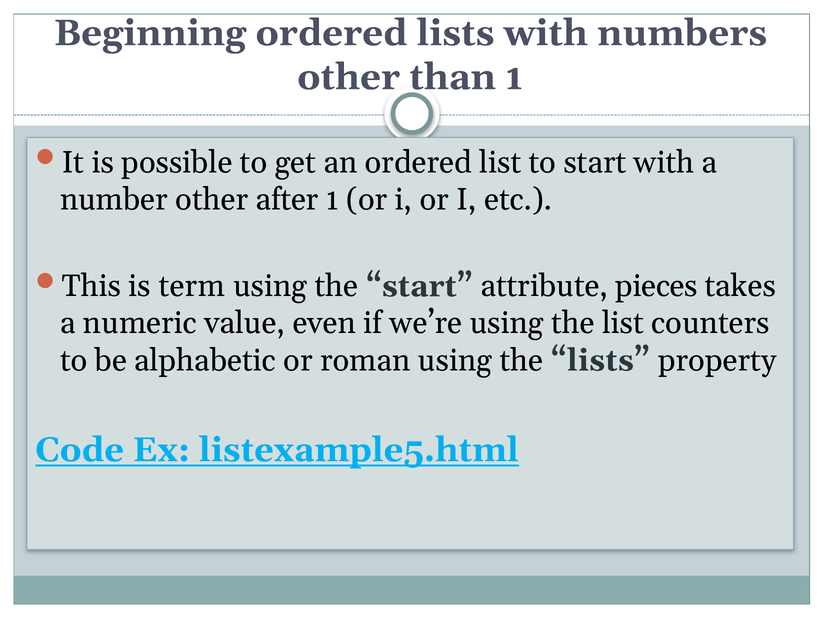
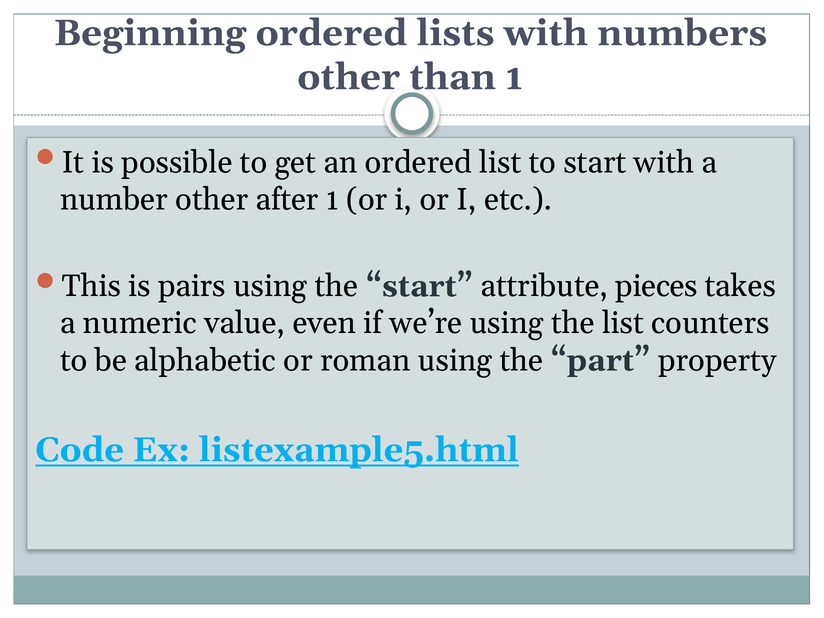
term: term -> pairs (192, 286)
the lists: lists -> part (601, 360)
